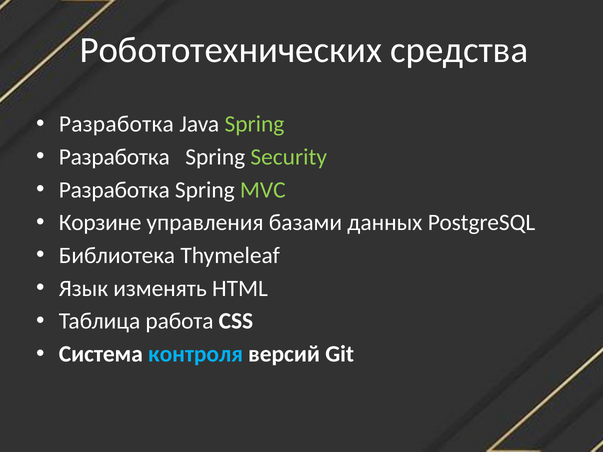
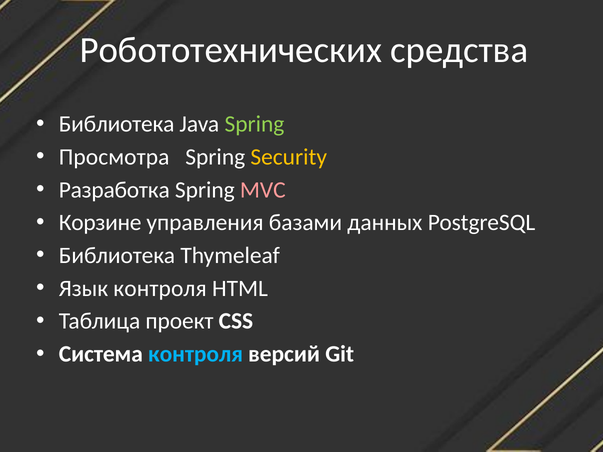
Разработка: Разработка -> Библиотека (117, 124)
Разработка: Разработка -> Просмотра (114, 157)
Security colour: light green -> yellow (289, 157)
MVC colour: light green -> pink (263, 190)
Язык изменять: изменять -> контроля (160, 289)
работа: работа -> проект (180, 321)
